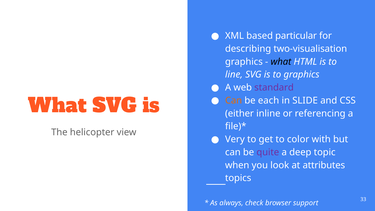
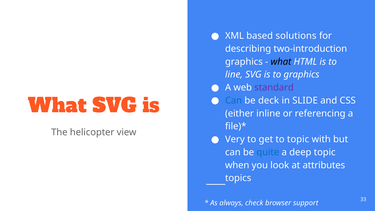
particular: particular -> solutions (296, 36)
two-visualisation: two-visualisation -> two-introduction (310, 49)
Can colour: orange -> blue (234, 100)
each: each -> deck (269, 100)
to color: color -> topic (298, 139)
quite colour: purple -> blue (268, 152)
